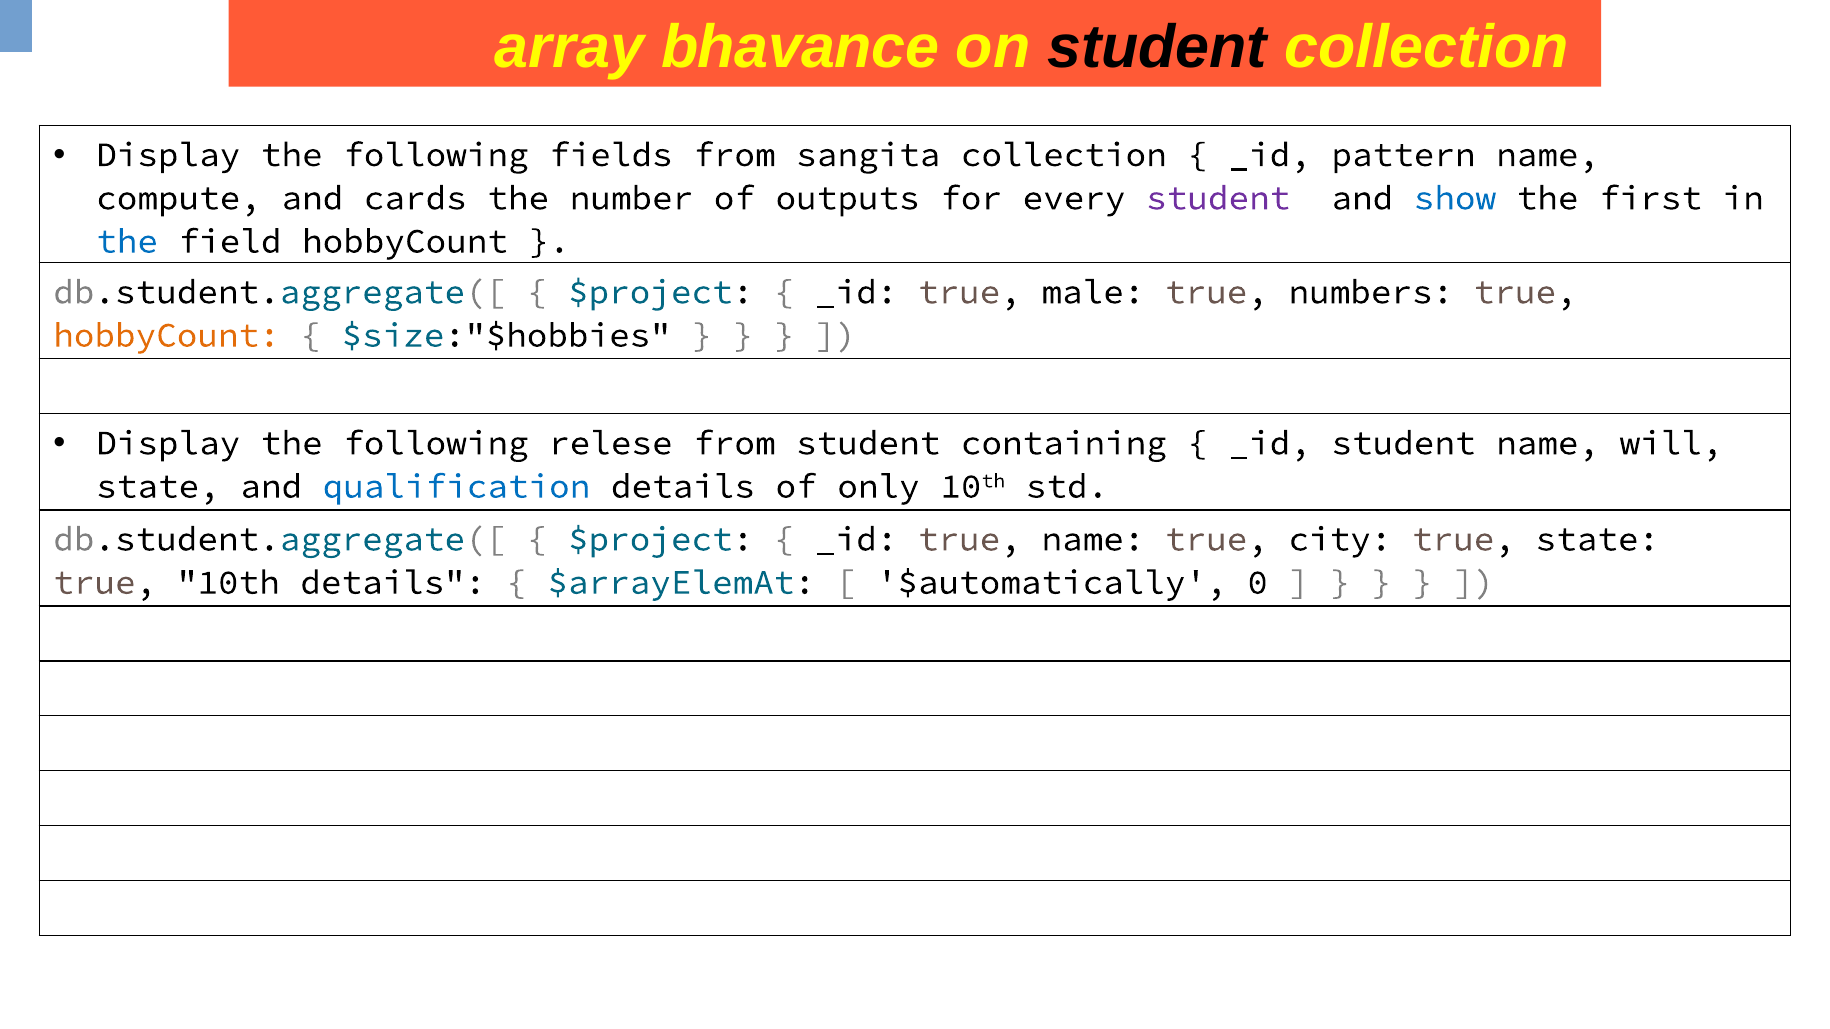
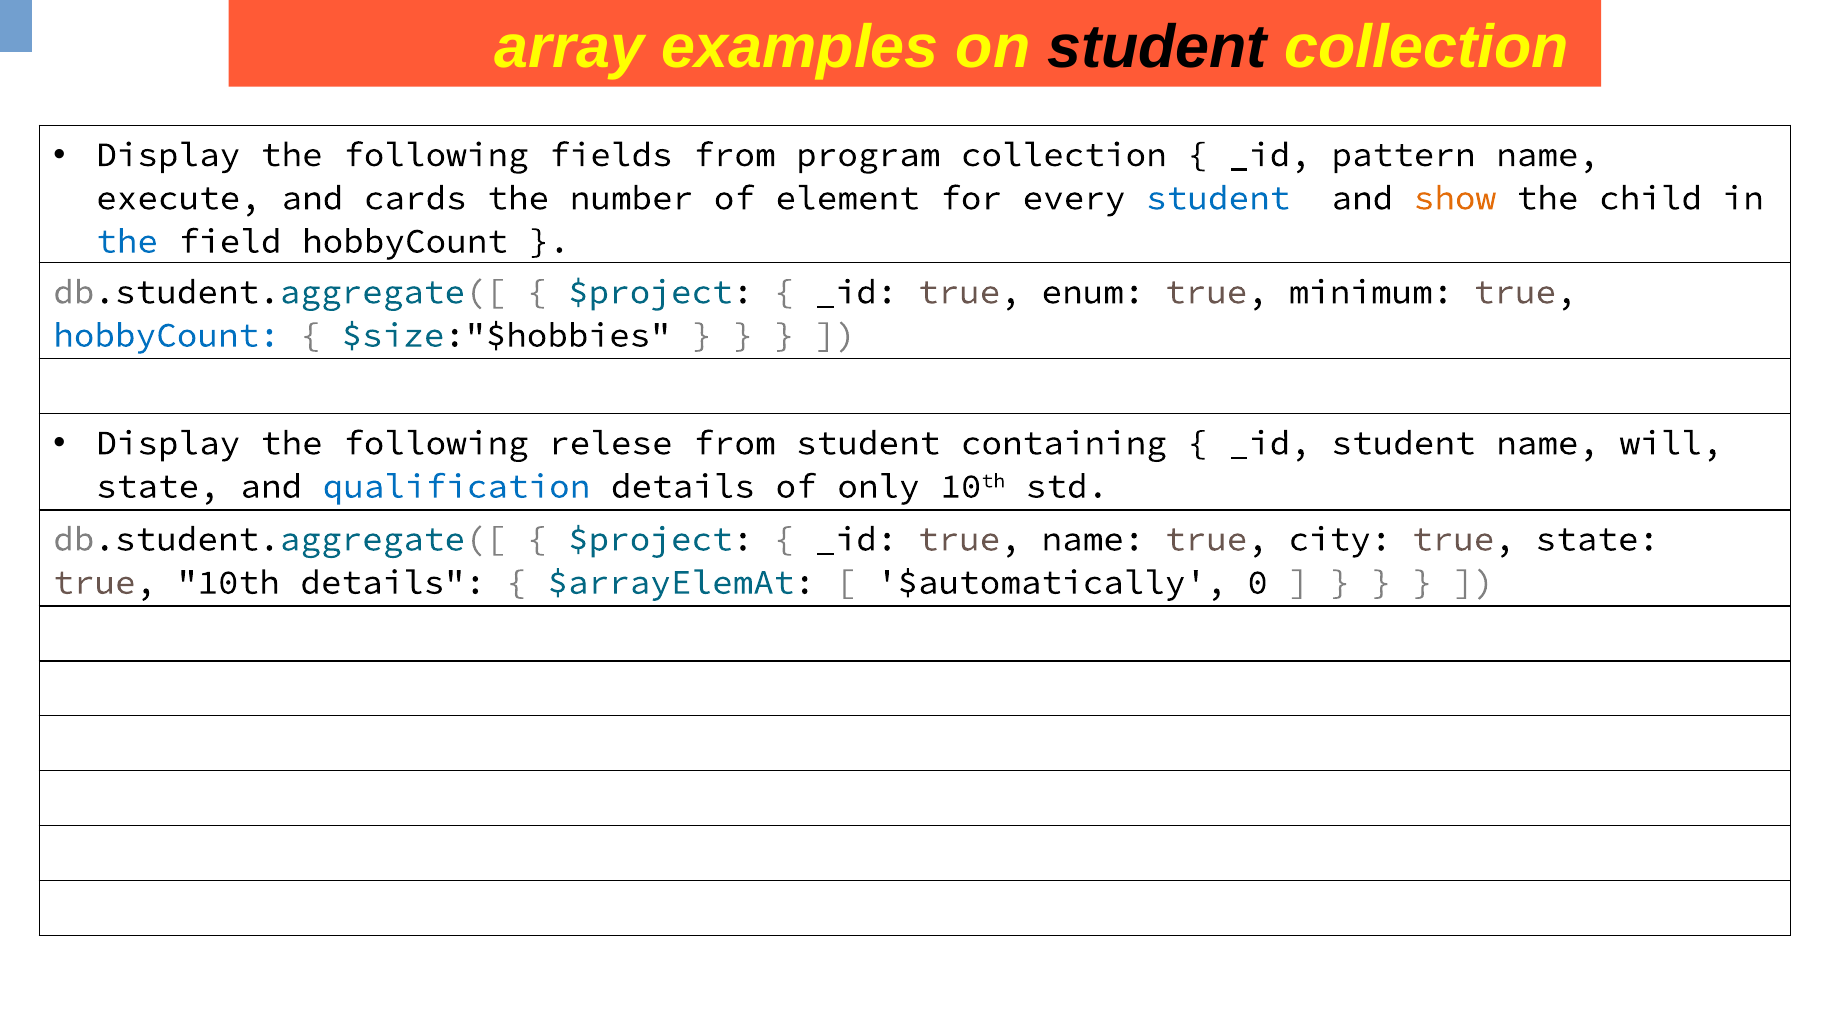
bhavance: bhavance -> examples (800, 48)
sangita: sangita -> program (868, 155)
compute: compute -> execute (179, 198)
outputs: outputs -> element (848, 198)
student colour: purple -> blue (1218, 198)
show colour: blue -> orange (1455, 198)
first: first -> child (1651, 198)
male: male -> enum (1093, 292)
numbers: numbers -> minimum (1371, 292)
hobbyCount colour: orange -> blue (167, 335)
